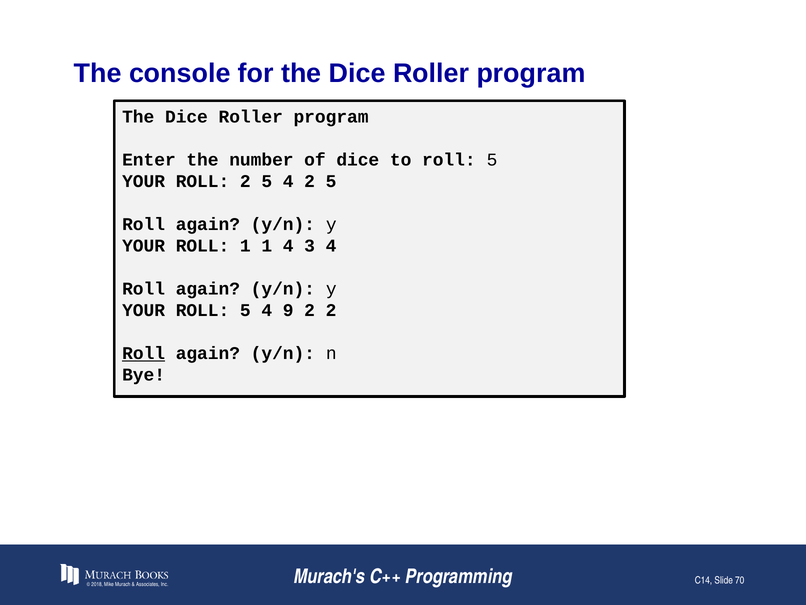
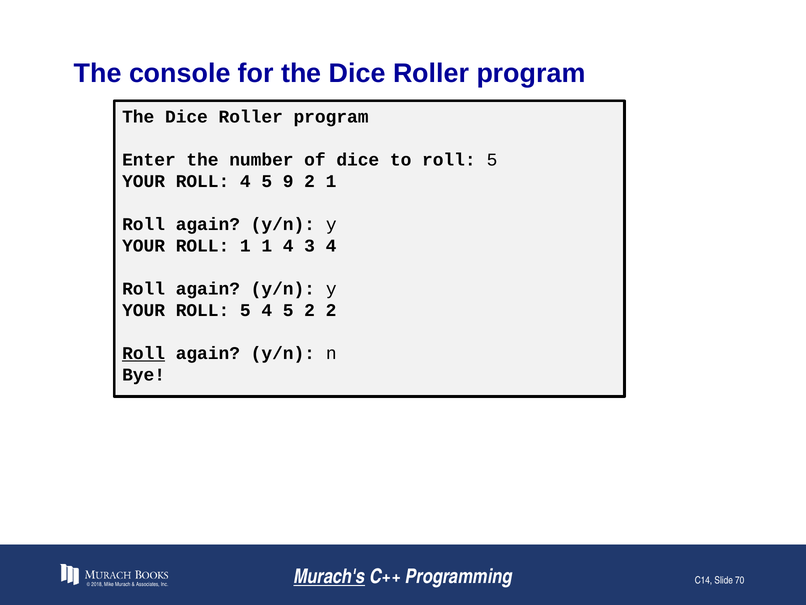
ROLL 2: 2 -> 4 (245, 181)
4: 4 -> 9 (288, 181)
5: 5 -> 1 (331, 181)
5 4 9: 9 -> 5 (288, 310)
Murach's underline: none -> present (329, 576)
